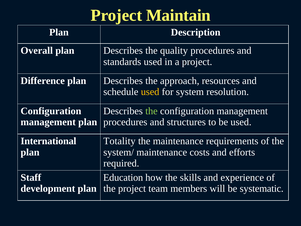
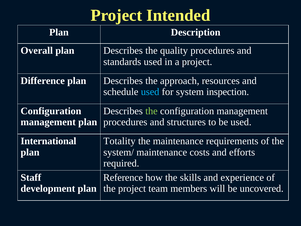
Maintain: Maintain -> Intended (178, 15)
used colour: yellow -> light blue (150, 92)
resolution: resolution -> inspection (228, 92)
Education: Education -> Reference (123, 177)
systematic: systematic -> uncovered (262, 188)
